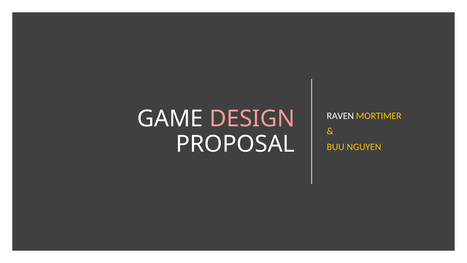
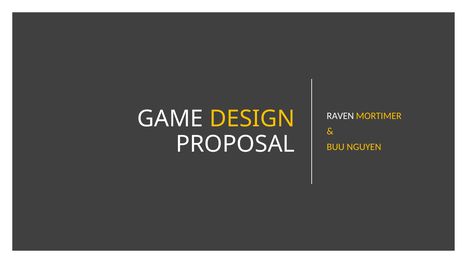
DESIGN colour: pink -> yellow (252, 119)
